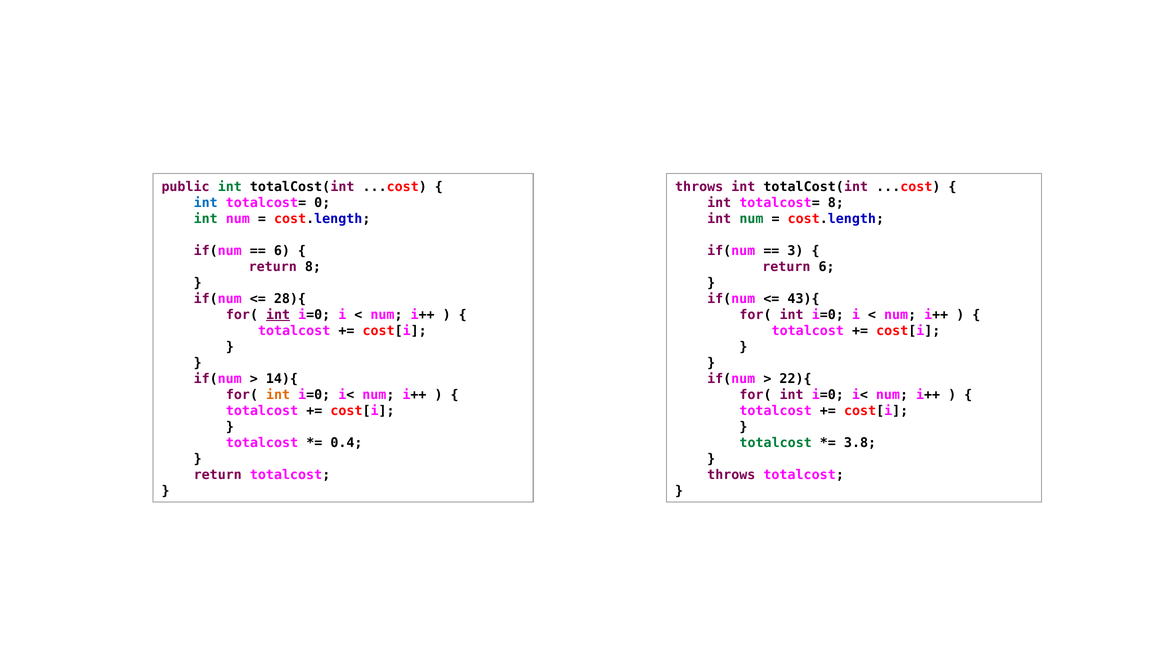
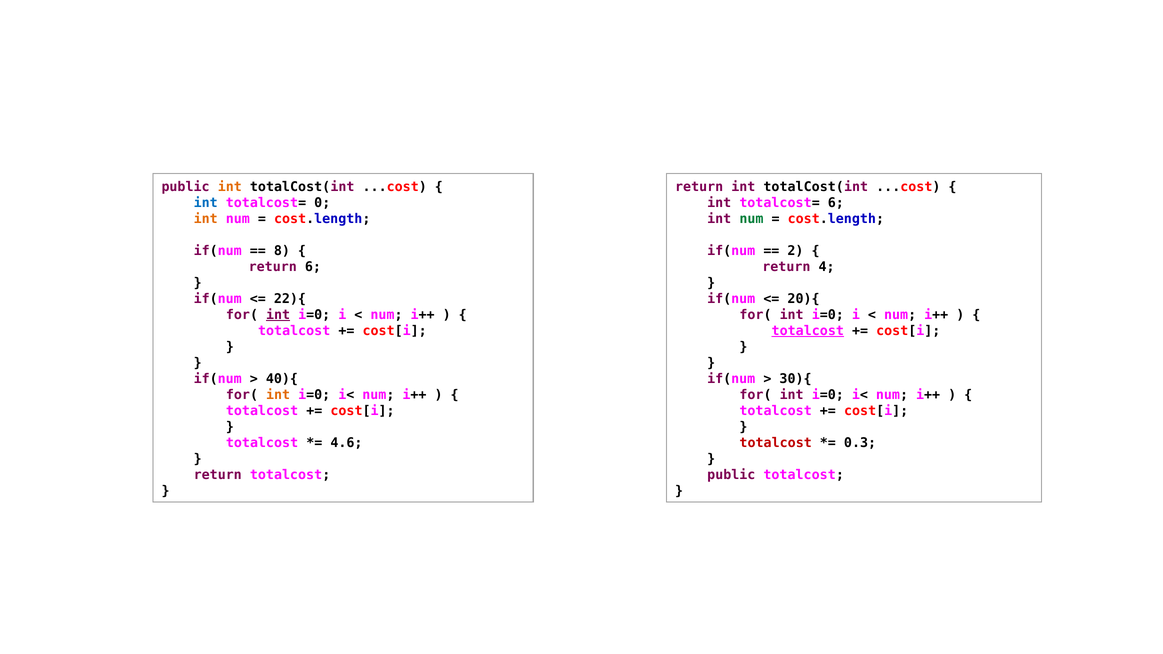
int colour: green -> orange (230, 187)
throws: throws -> return (699, 187)
totalcost= 8: 8 -> 6 (836, 203)
int colour: green -> orange (206, 219)
6: 6 -> 8 (282, 251)
3: 3 -> 2 (795, 251)
return 8: 8 -> 6 (313, 267)
return 6: 6 -> 4 (827, 267)
28){: 28){ -> 22){ (290, 299)
43){: 43){ -> 20){ (804, 299)
totalcost underline: none -> present (808, 331)
14){: 14){ -> 40){ (282, 379)
22){: 22){ -> 30){ (796, 379)
0.4: 0.4 -> 4.6 (346, 443)
totalcost colour: green -> red (776, 443)
3.8: 3.8 -> 0.3 (860, 443)
throws: throws -> public (731, 475)
